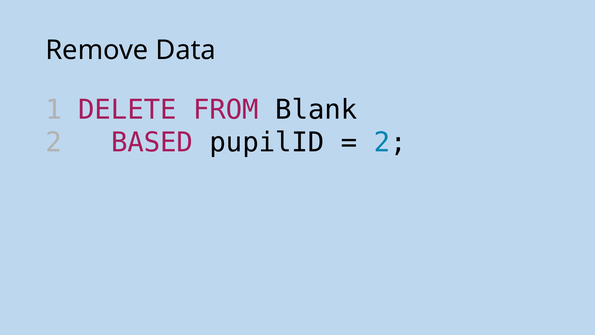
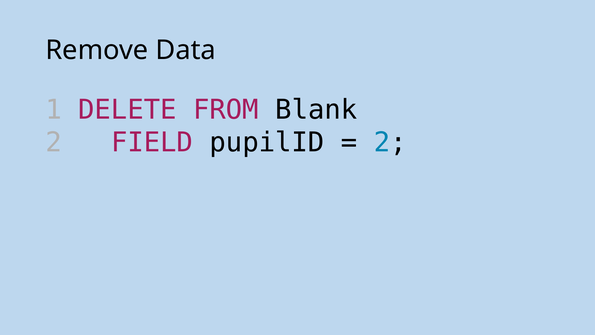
BASED: BASED -> FIELD (152, 142)
